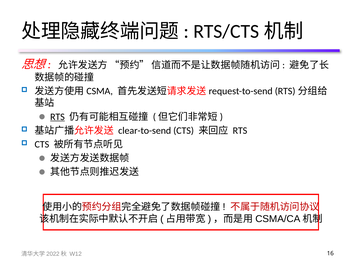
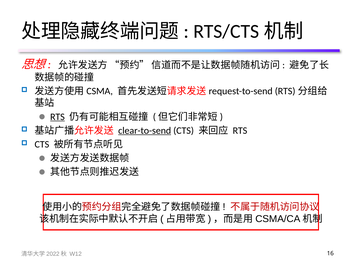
clear-to-send underline: none -> present (145, 131)
